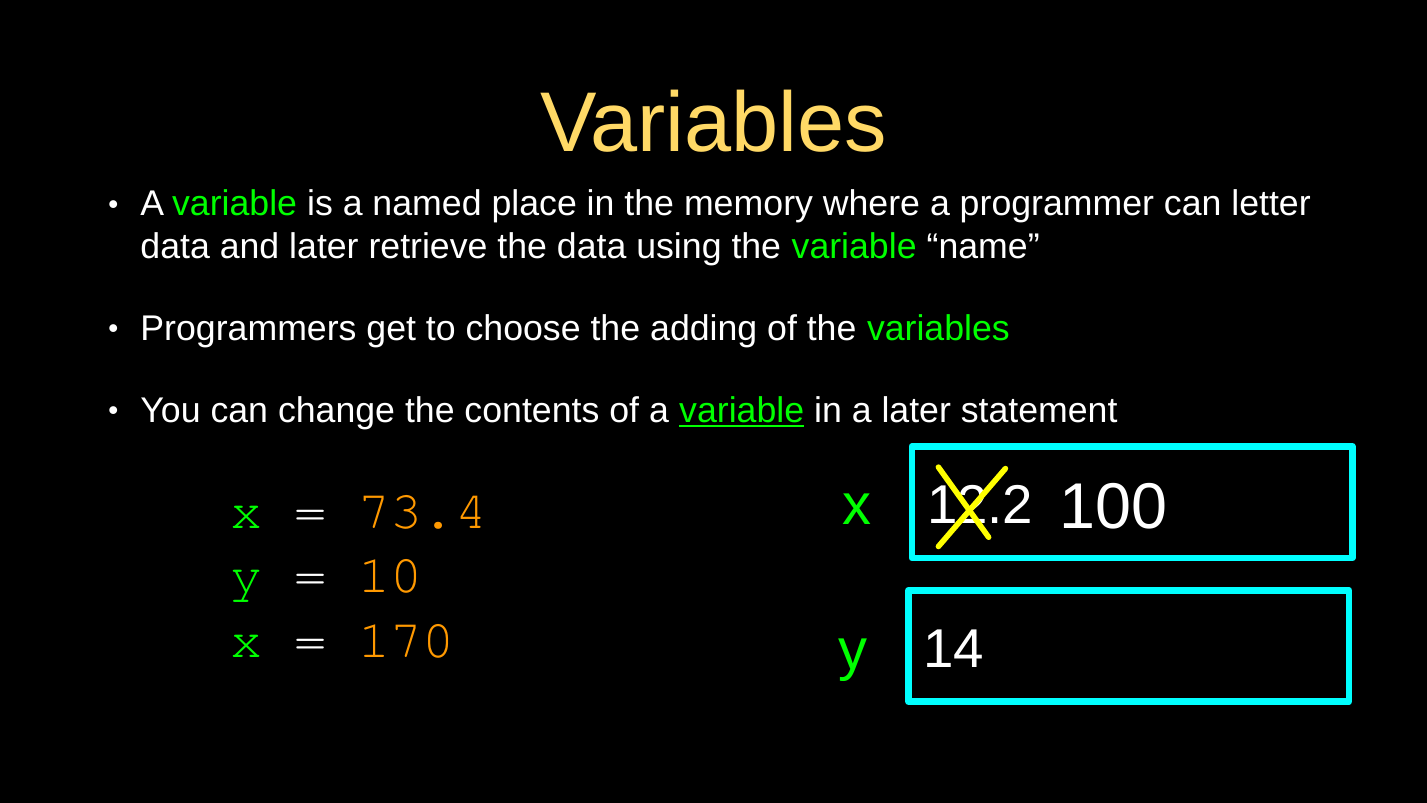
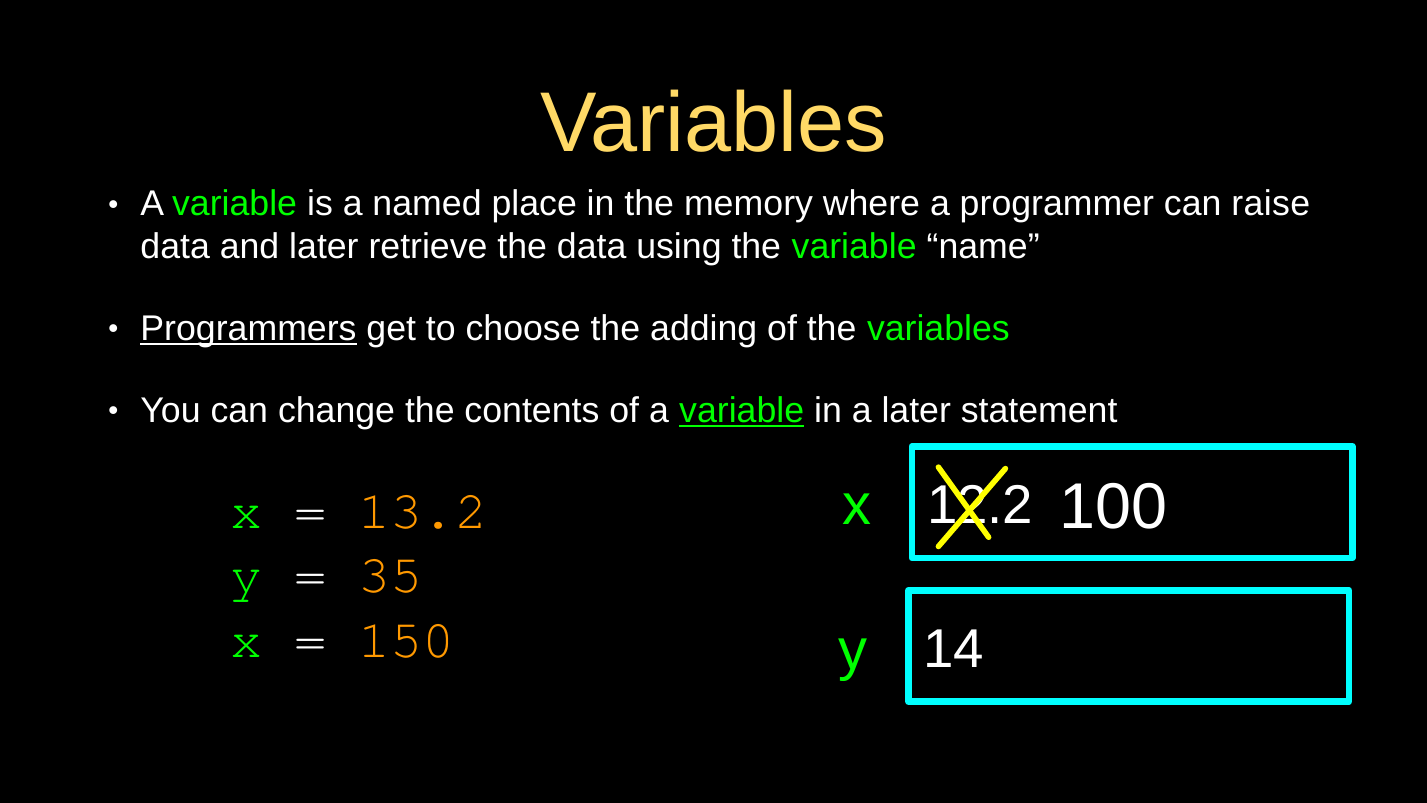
letter: letter -> raise (1271, 204)
Programmers underline: none -> present (249, 329)
73.4: 73.4 -> 13.2 (423, 511)
10: 10 -> 35 (391, 575)
170: 170 -> 150 (407, 639)
